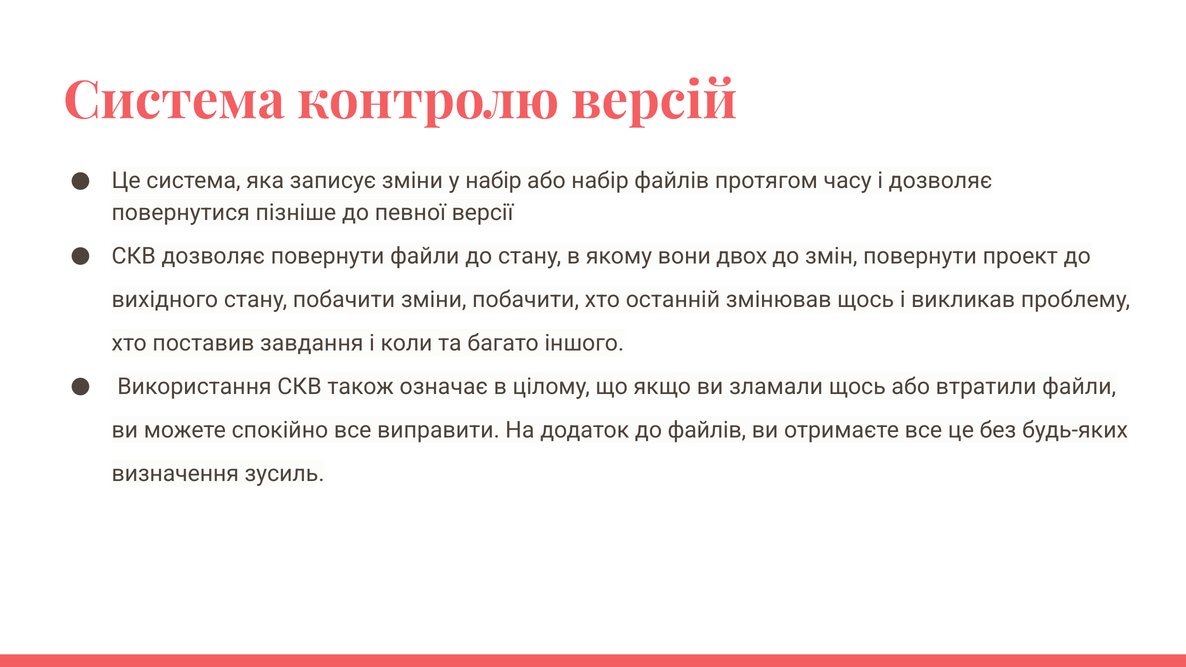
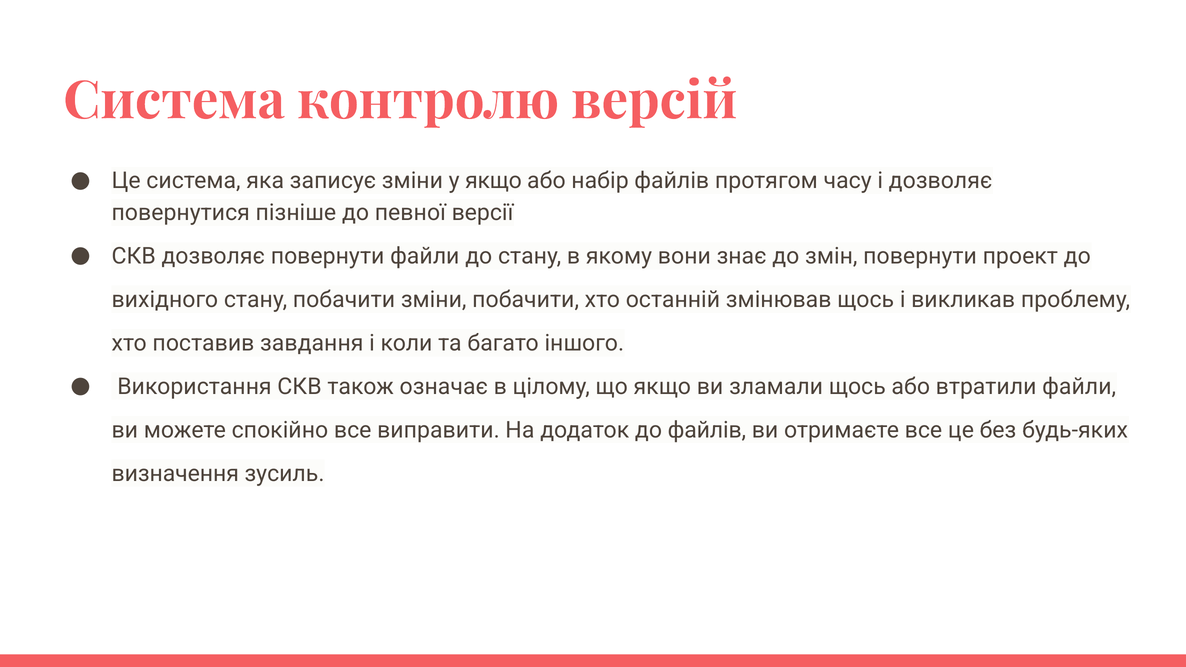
у набір: набір -> якщо (494, 181)
двох: двох -> знає (742, 256)
